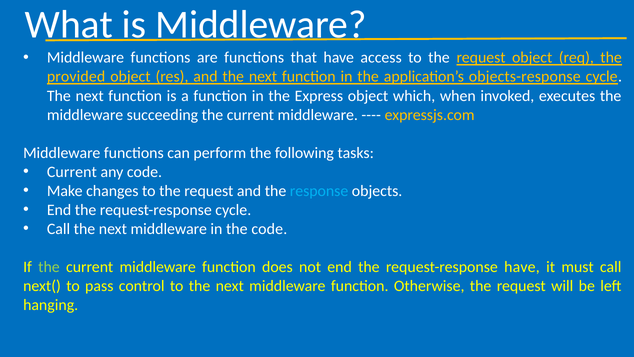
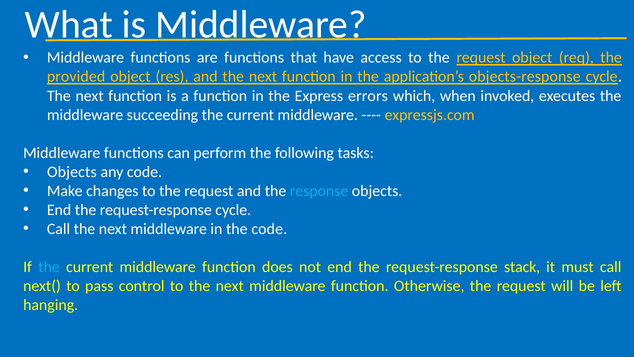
Express object: object -> errors (368, 96)
Current: Current -> Objects (72, 172)
the colour: light green -> light blue (49, 267)
request-response have: have -> stack (522, 267)
